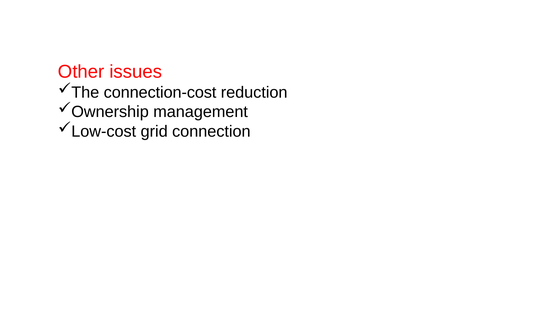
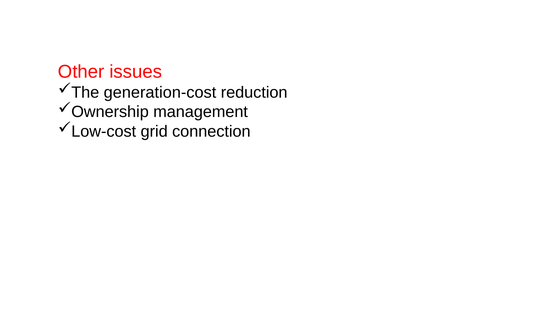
connection-cost: connection-cost -> generation-cost (160, 92)
